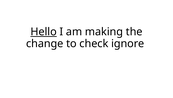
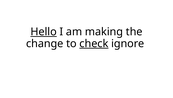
check underline: none -> present (94, 43)
